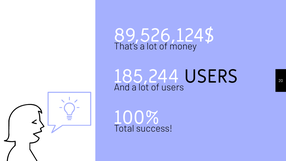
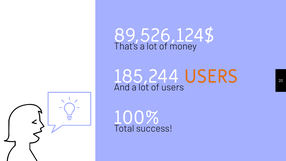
USERS colour: black -> orange (211, 76)
